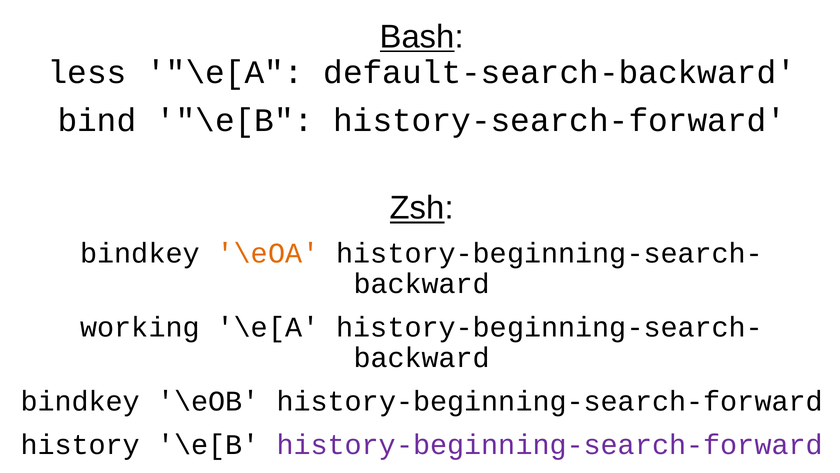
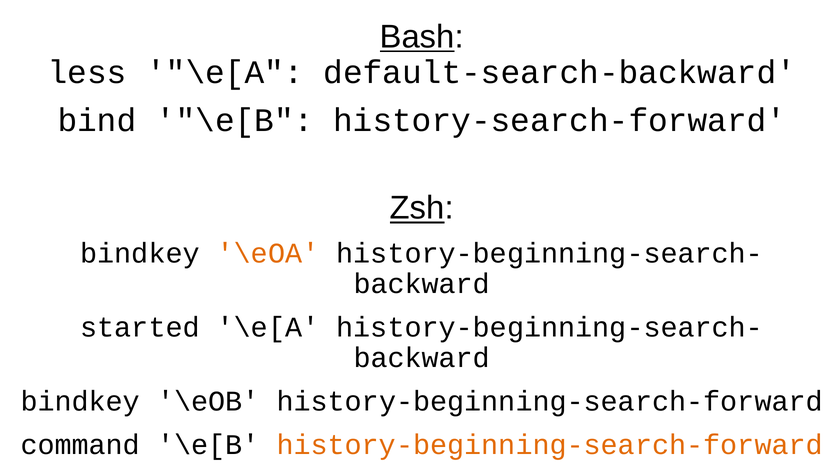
working: working -> started (140, 327)
history: history -> command (80, 444)
history-beginning-search-forward colour: purple -> orange (550, 444)
